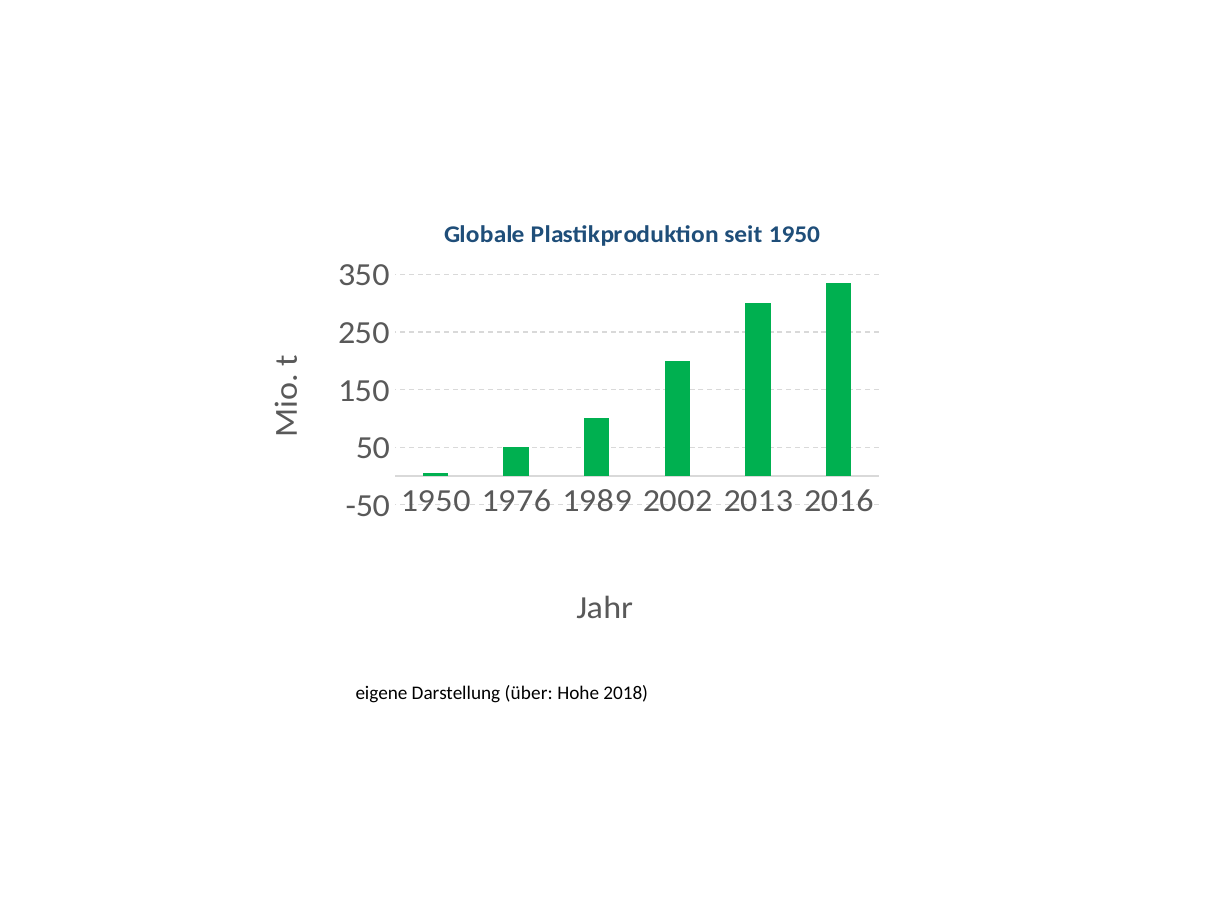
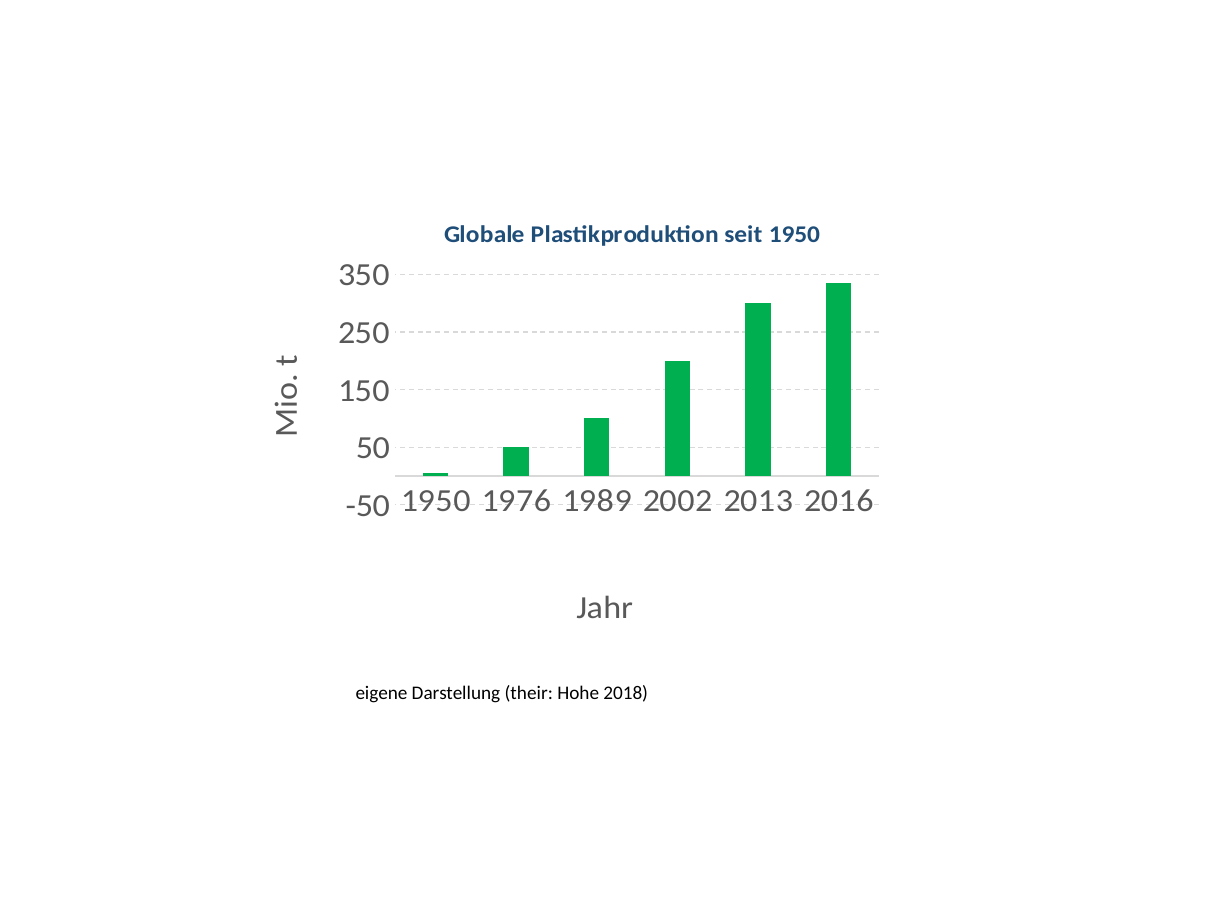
über: über -> their (529, 693)
